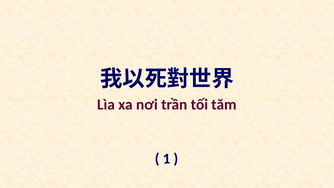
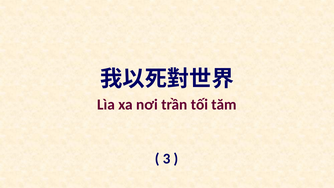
1: 1 -> 3 (167, 159)
